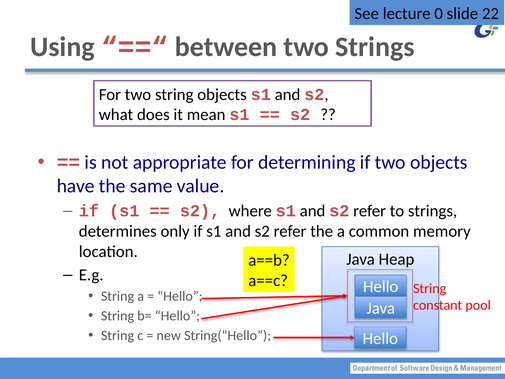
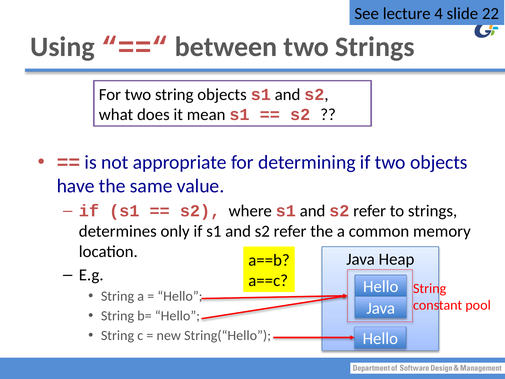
0: 0 -> 4 (439, 14)
